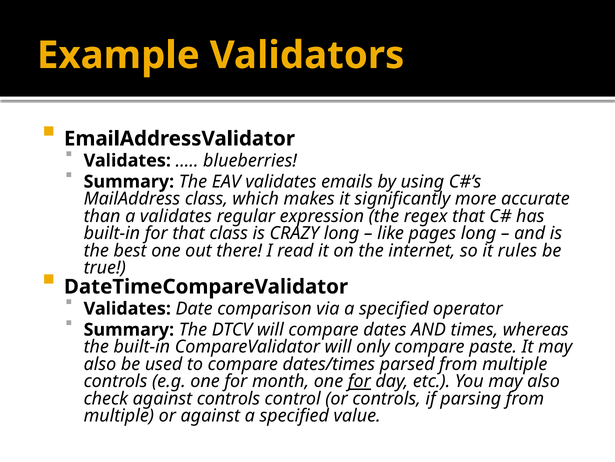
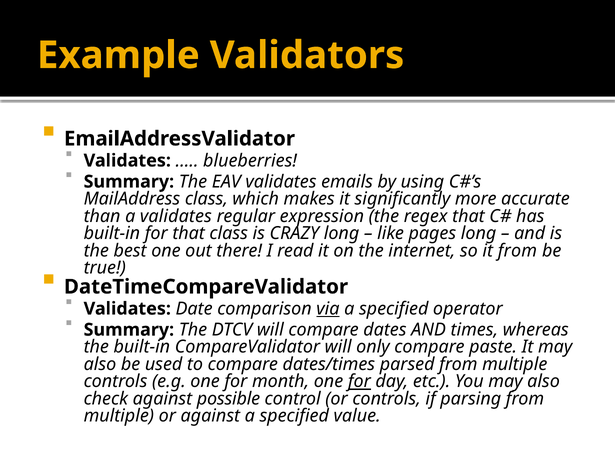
it rules: rules -> from (517, 250)
via underline: none -> present (328, 308)
against controls: controls -> possible (229, 398)
